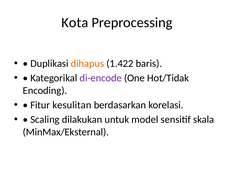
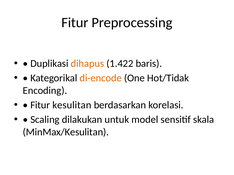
Kota: Kota -> Fitur (75, 23)
di-encode colour: purple -> orange (101, 78)
MinMax/Eksternal: MinMax/Eksternal -> MinMax/Kesulitan (66, 132)
